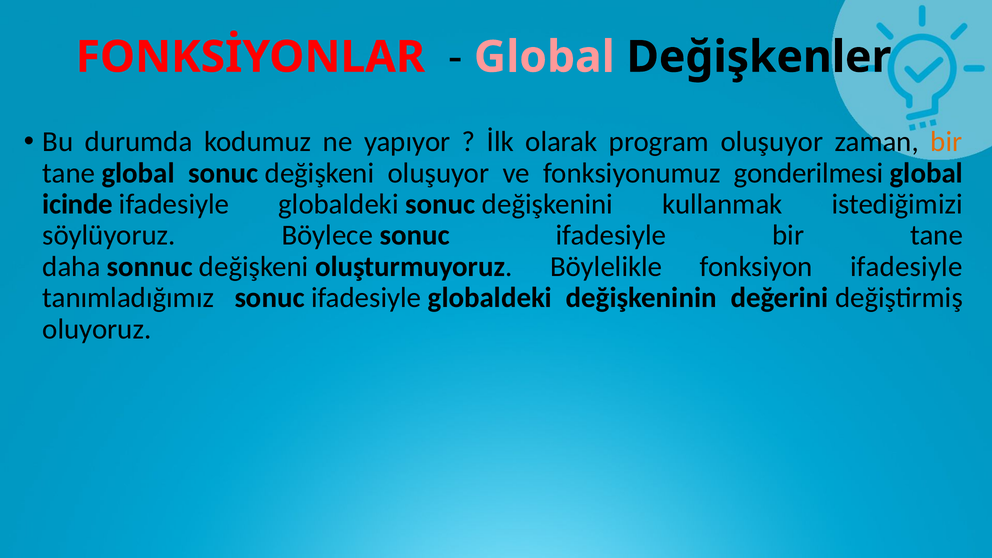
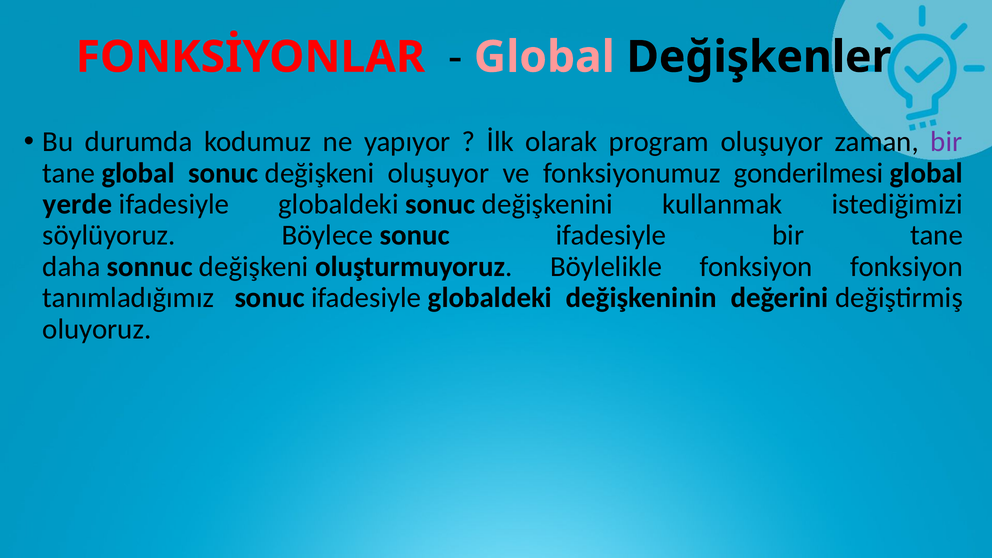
bir colour: orange -> purple (946, 142)
icinde: icinde -> yerde (77, 204)
fonksiyon ifadesiyle: ifadesiyle -> fonksiyon (906, 267)
